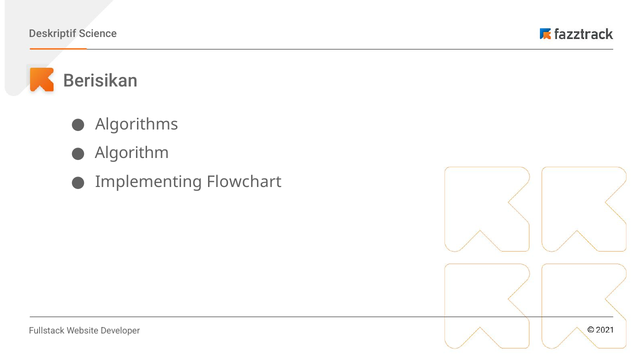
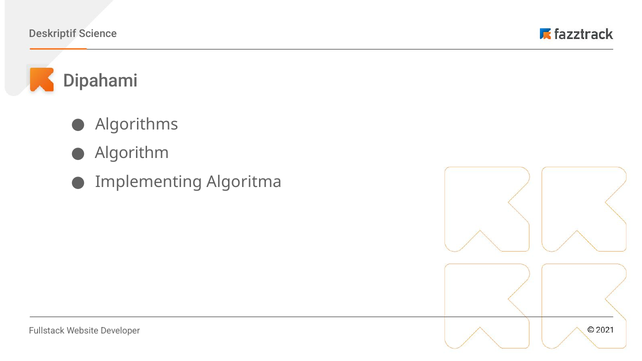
Berisikan: Berisikan -> Dipahami (100, 81)
Flowchart: Flowchart -> Algoritma (244, 182)
